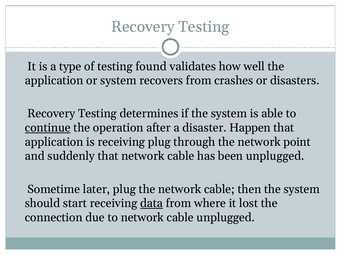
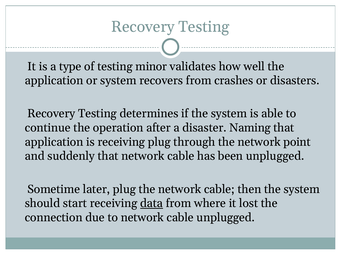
found: found -> minor (151, 67)
continue underline: present -> none (48, 128)
Happen: Happen -> Naming (250, 128)
